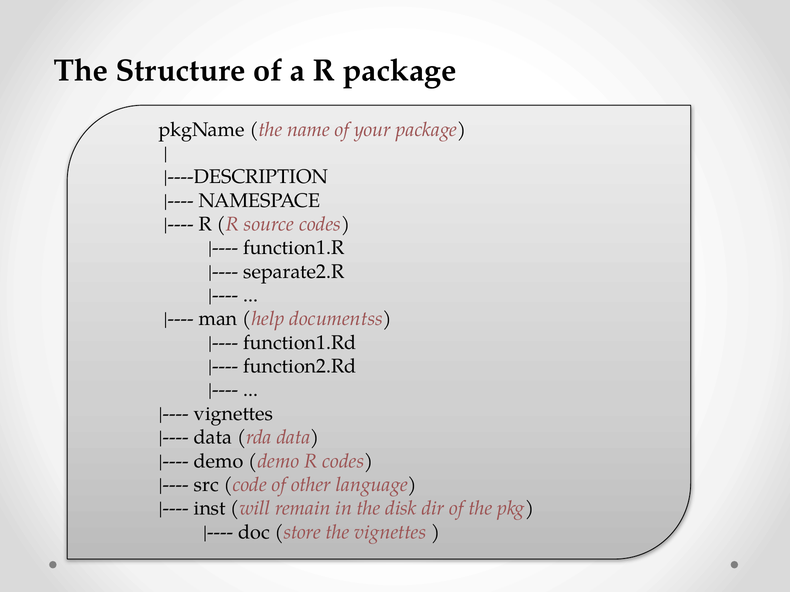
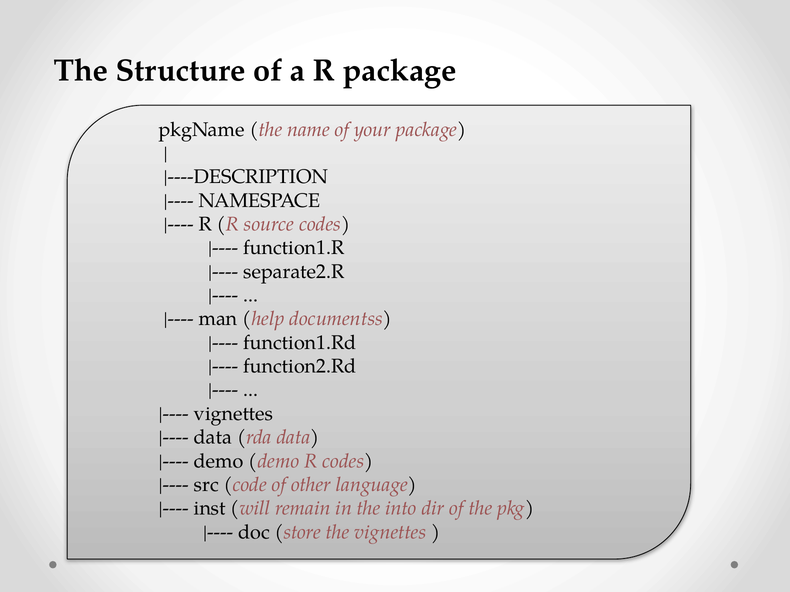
disk: disk -> into (401, 509)
